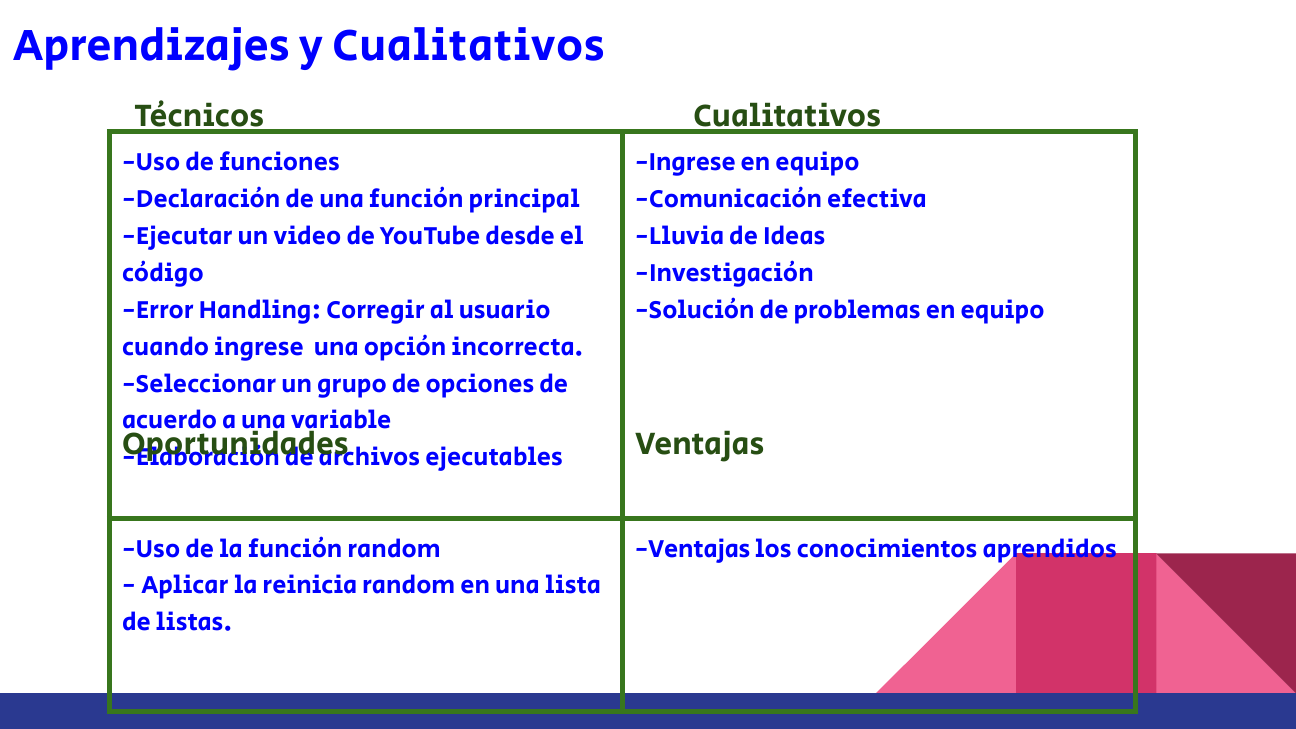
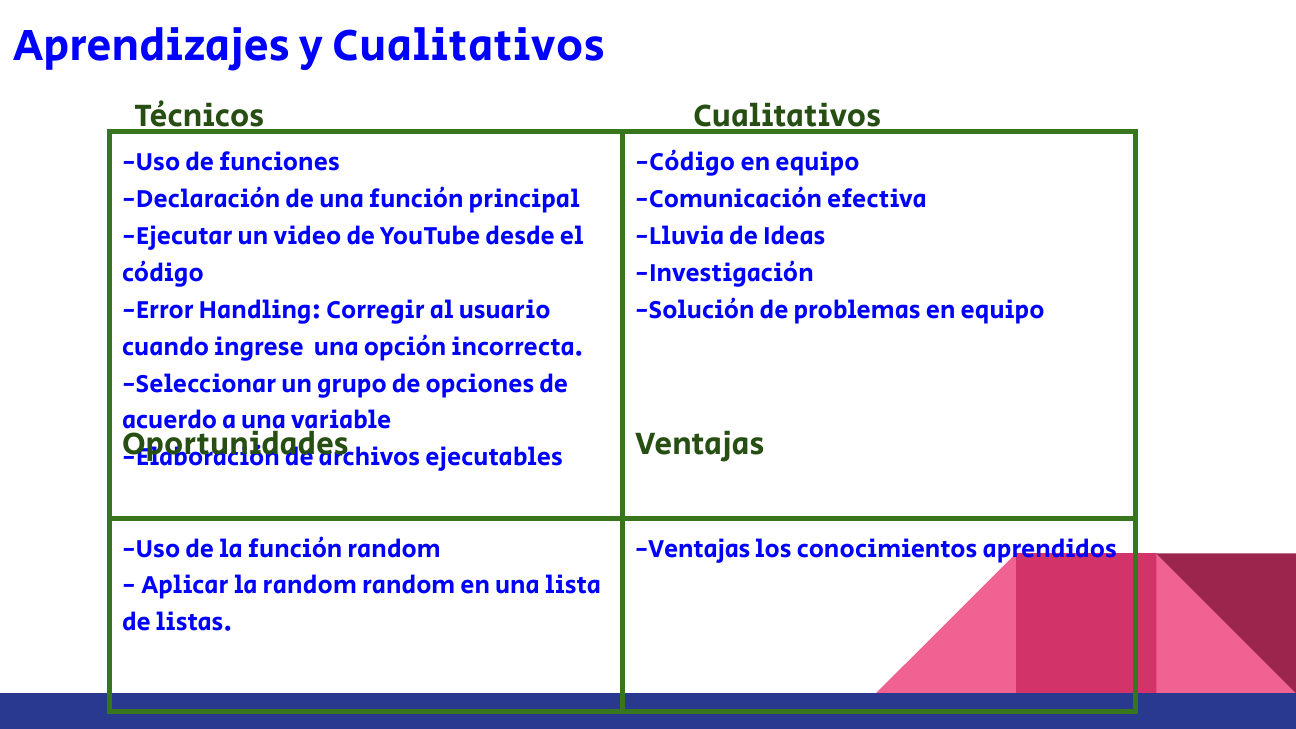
Ingrese: Ingrese -> Código (685, 162)
la reinicia: reinicia -> random (310, 586)
